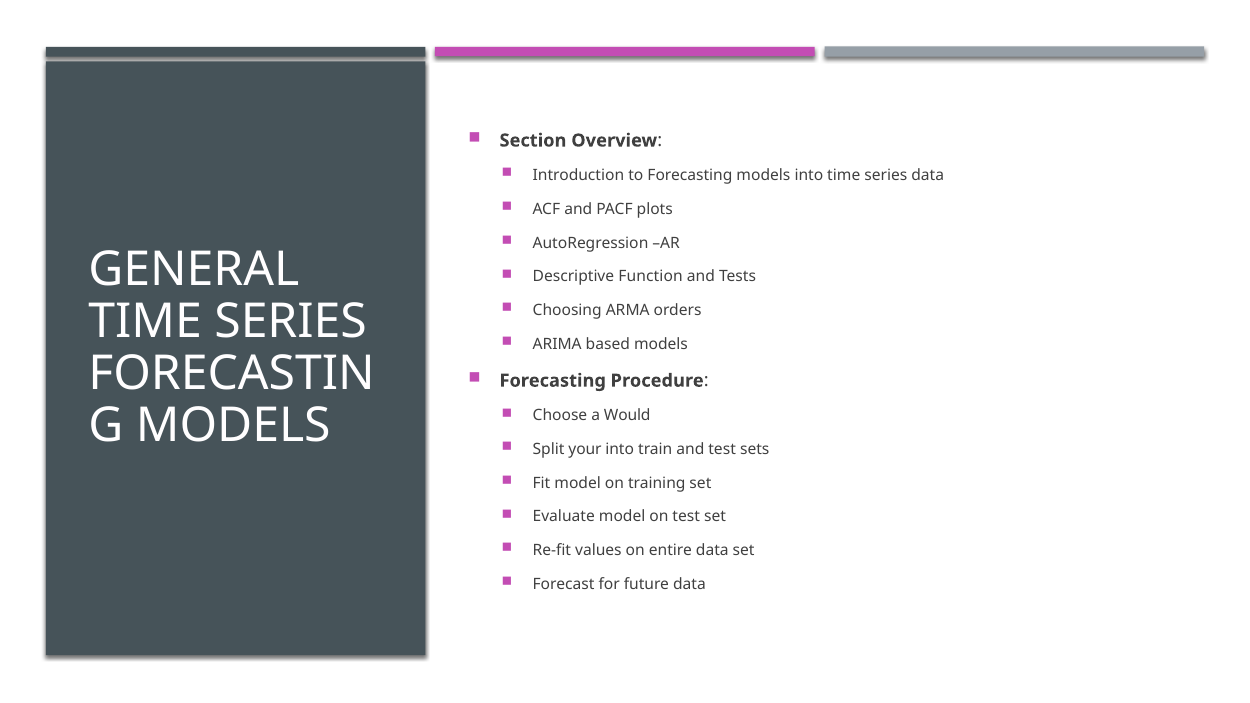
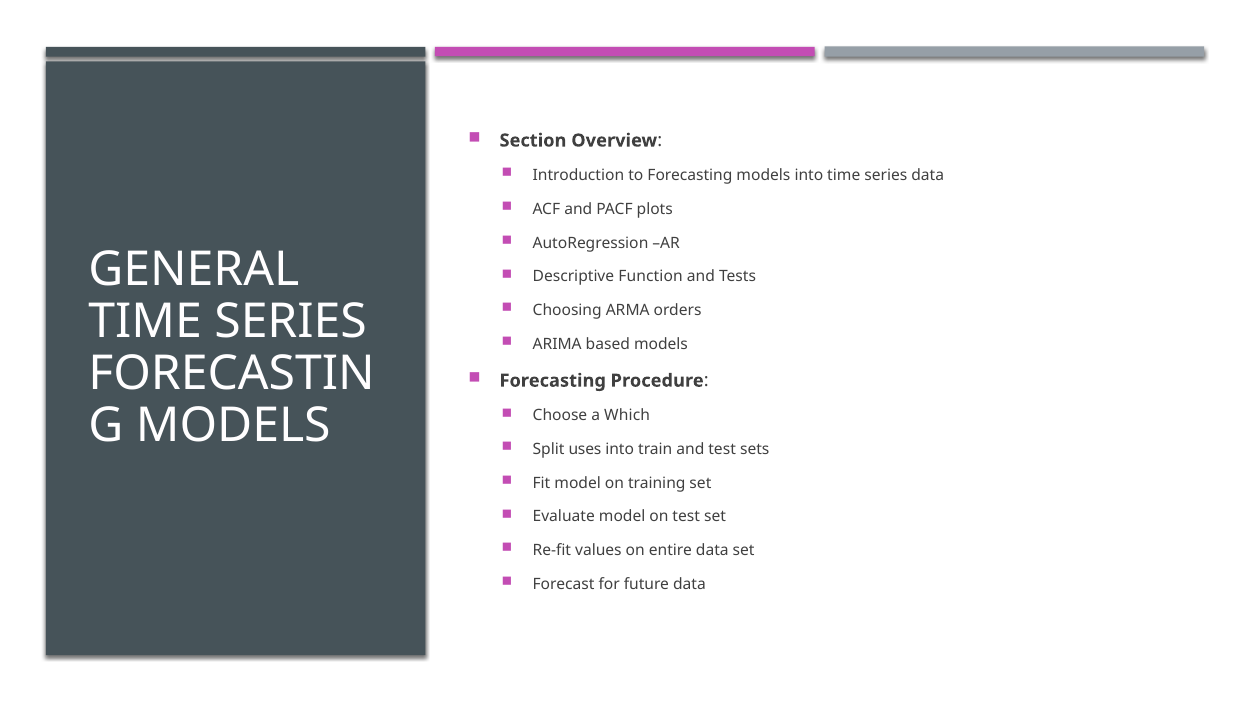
Would: Would -> Which (627, 416)
your: your -> uses (585, 449)
